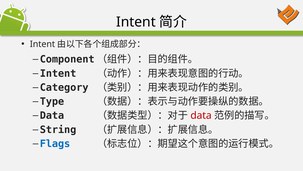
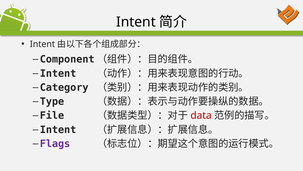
Data: Data -> File (52, 115)
String: String -> Intent (58, 129)
Flags colour: blue -> purple (55, 143)
